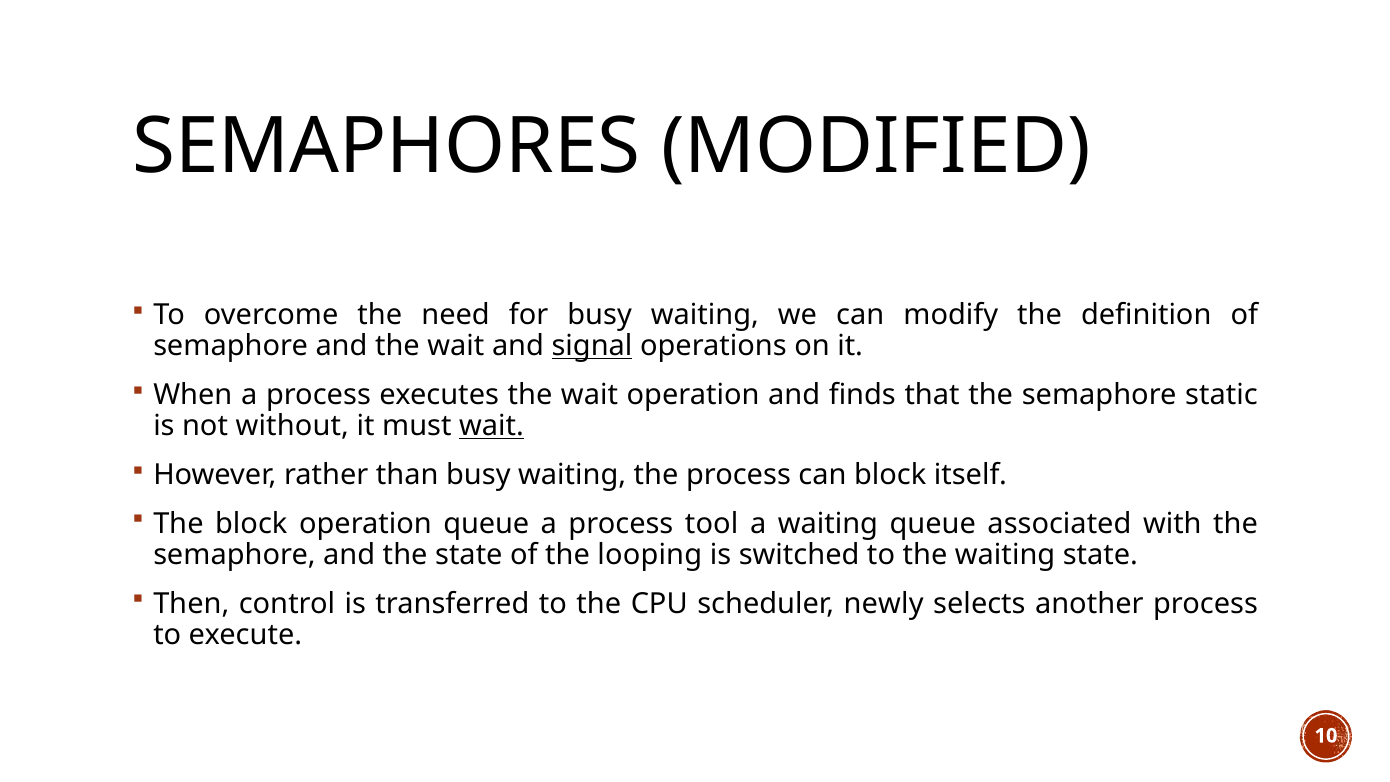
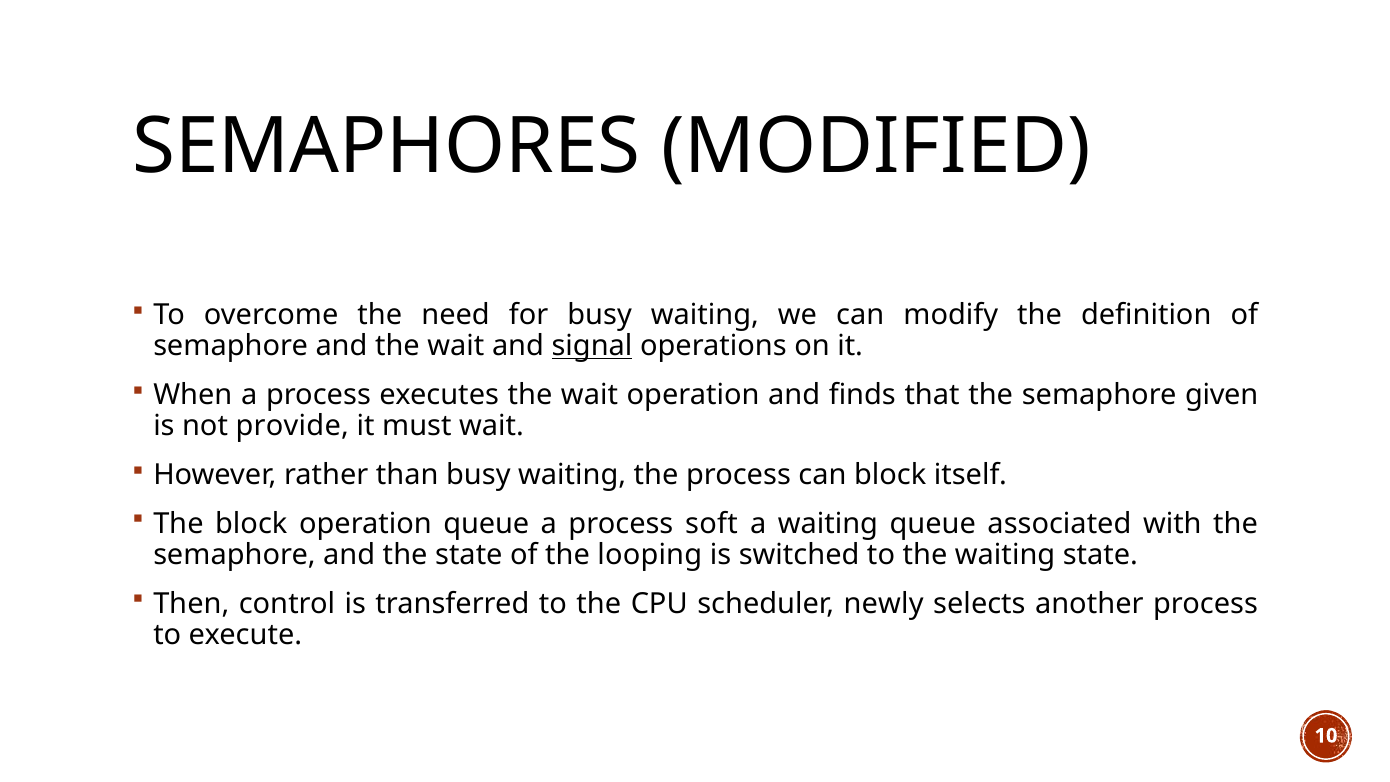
static: static -> given (1222, 395)
without: without -> provide (292, 426)
wait underline: present -> none (492, 426)
tool: tool -> soft (712, 523)
